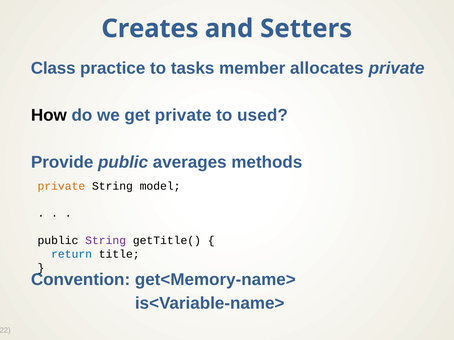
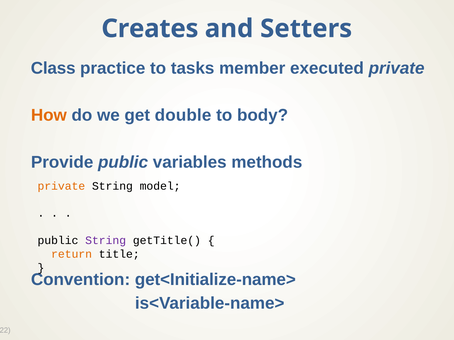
allocates: allocates -> executed (327, 68)
How colour: black -> orange (49, 115)
get private: private -> double (183, 115)
used: used -> body (263, 115)
averages: averages -> variables (190, 163)
return colour: blue -> orange (72, 254)
get<Memory-name>: get<Memory-name> -> get<Initialize-name> (215, 280)
